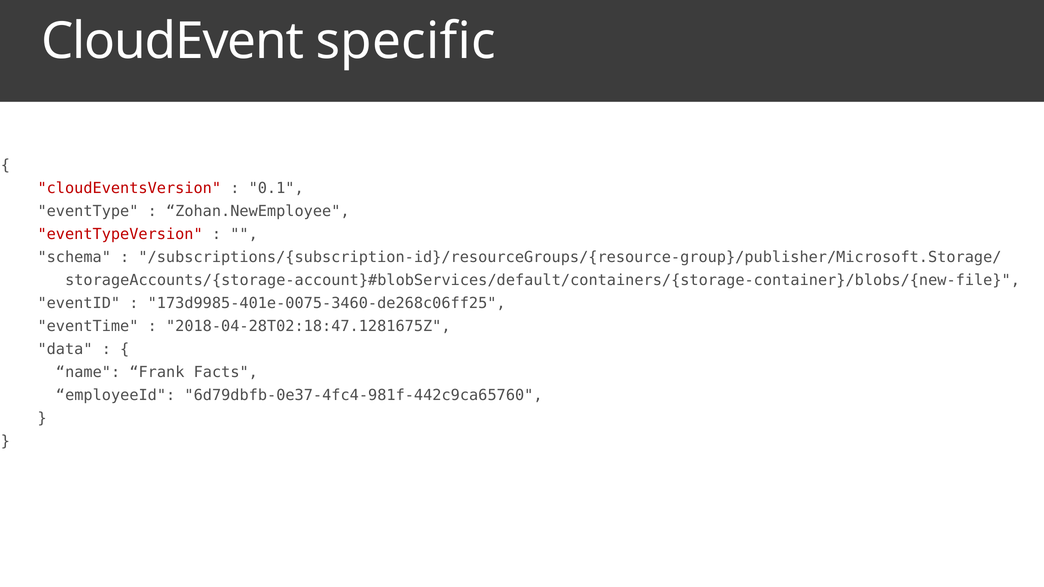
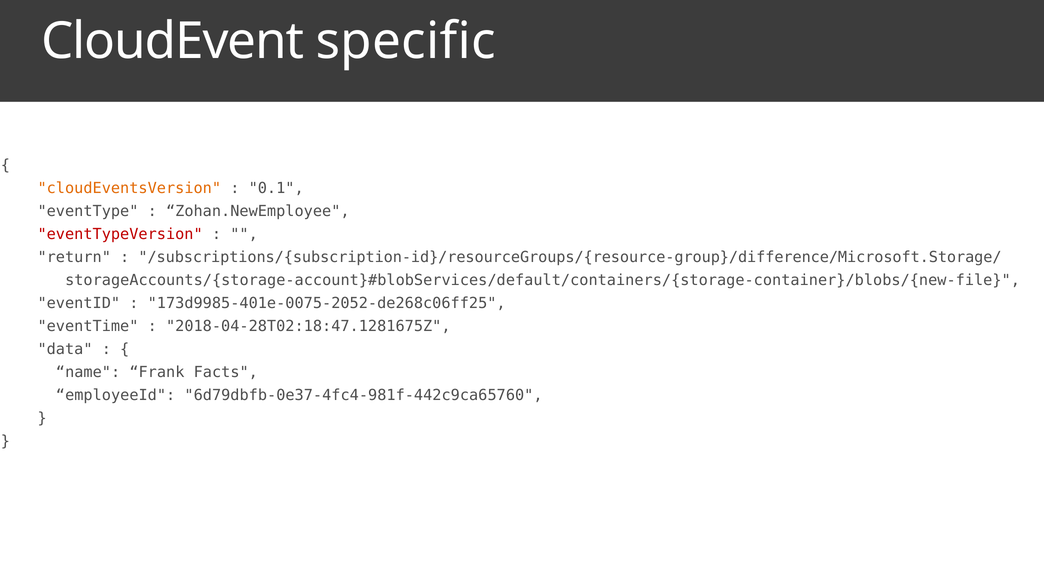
cloudEventsVersion colour: red -> orange (129, 188)
schema: schema -> return (74, 257)
/subscriptions/{subscription-id}/resourceGroups/{resource-group}/publisher/Microsoft.Storage/: /subscriptions/{subscription-id}/resourceGroups/{resource-group}/publisher/Microsoft.Storage/ -> /subscriptions/{subscription-id}/resourceGroups/{resource-group}/difference/Microsoft.Storage/ (570, 257)
173d9985-401e-0075-3460-de268c06ff25: 173d9985-401e-0075-3460-de268c06ff25 -> 173d9985-401e-0075-2052-de268c06ff25 (327, 303)
